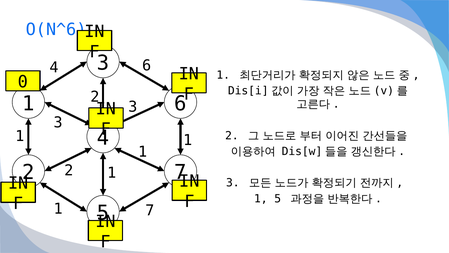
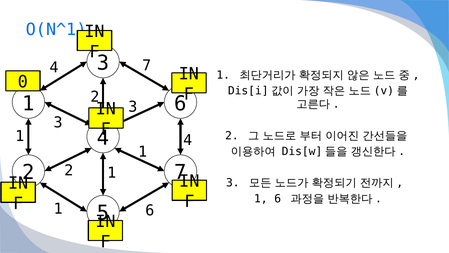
O(N^6: O(N^6 -> O(N^1 (56, 29)
4 6: 6 -> 7 (147, 66)
1: 1 -> 4 (188, 140)
5: 5 -> 6 (278, 198)
7: 7 -> 6 (150, 210)
